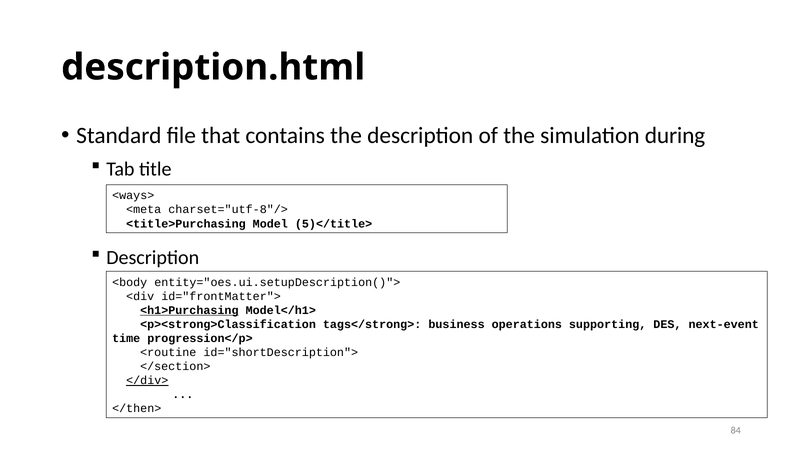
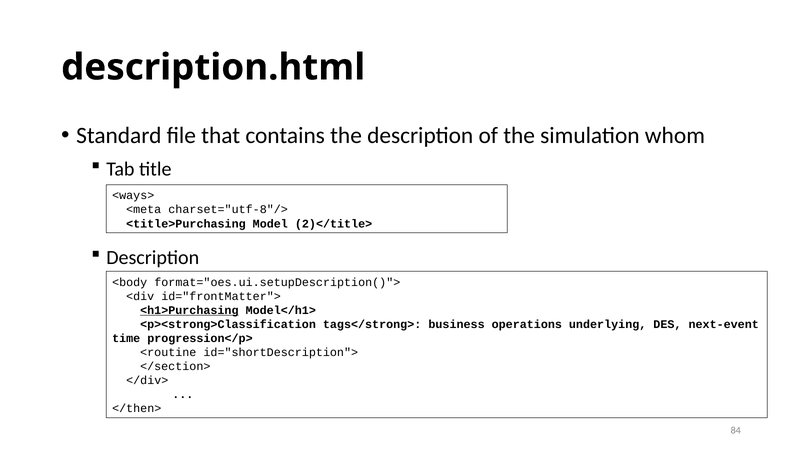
during: during -> whom (675, 136)
5)</title>: 5)</title> -> 2)</title> (334, 224)
entity="oes.ui.setupDescription()">: entity="oes.ui.setupDescription()"> -> format="oes.ui.setupDescription()"> (277, 282)
supporting: supporting -> underlying (608, 324)
</div> underline: present -> none (147, 381)
